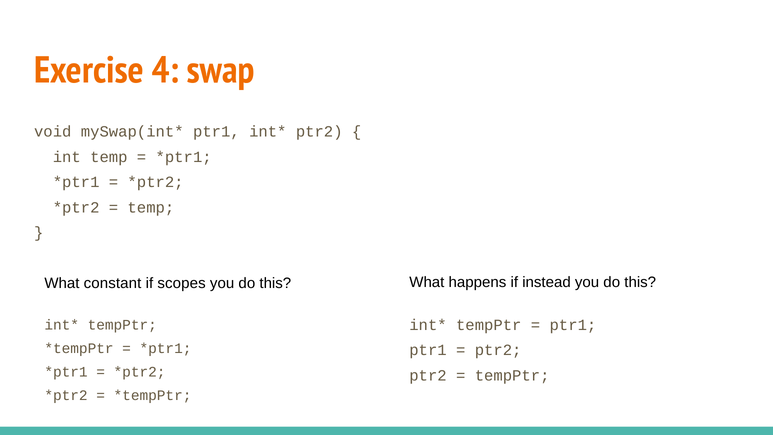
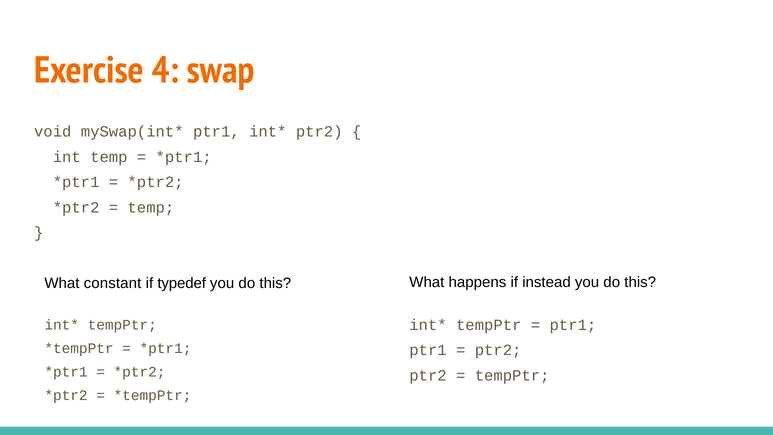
scopes: scopes -> typedef (182, 283)
